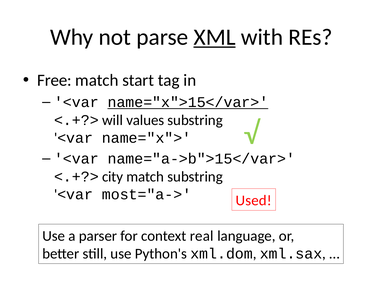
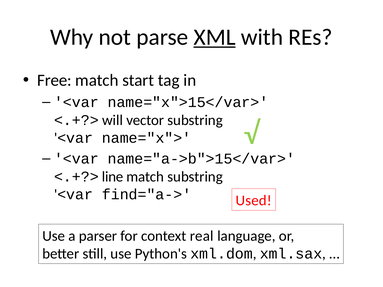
name="x">15</var> underline: present -> none (188, 102)
values: values -> vector (145, 120)
city: city -> line (113, 177)
most="a->: most="a-> -> find="a-> (147, 195)
